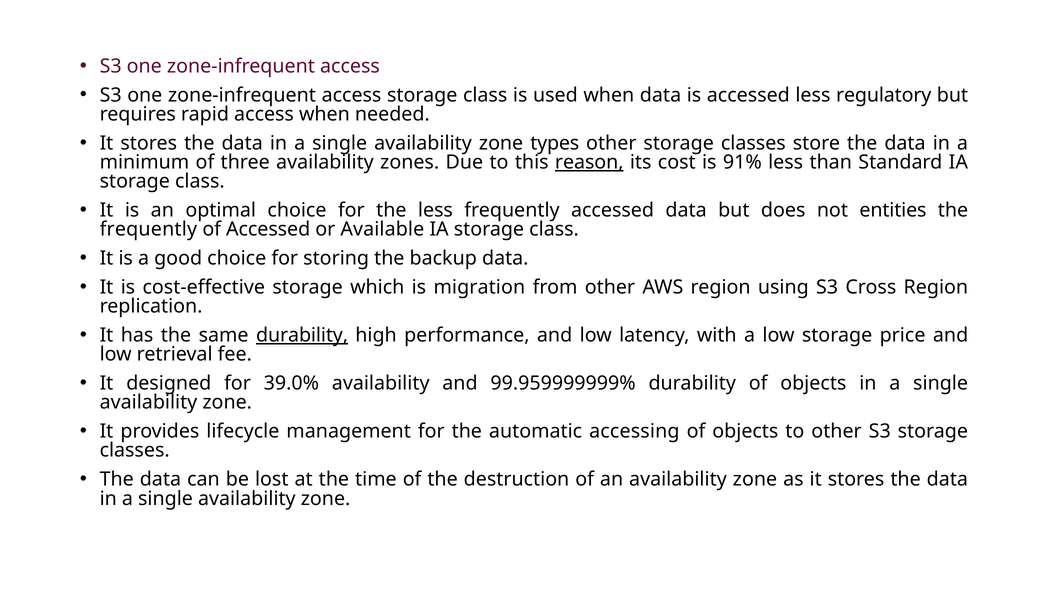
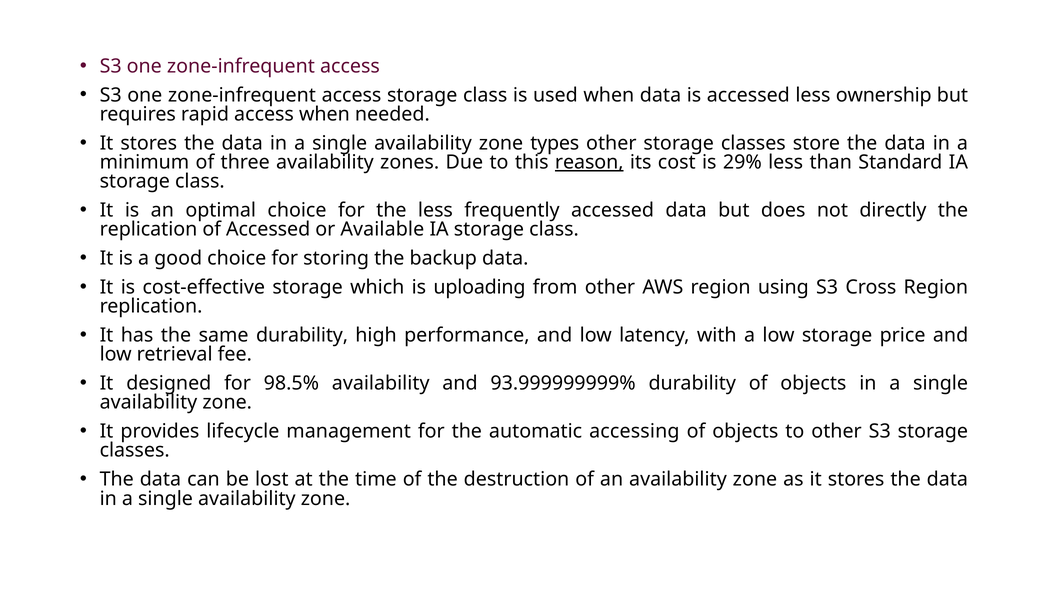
regulatory: regulatory -> ownership (884, 95)
91%: 91% -> 29% (742, 162)
entities: entities -> directly (893, 210)
frequently: frequently -> replication (148, 229)
migration: migration -> uploading (479, 287)
durability underline: present -> none (302, 335)
39.0%: 39.0% -> 98.5% (291, 383)
99.959999999%: 99.959999999% -> 93.999999999% (563, 383)
